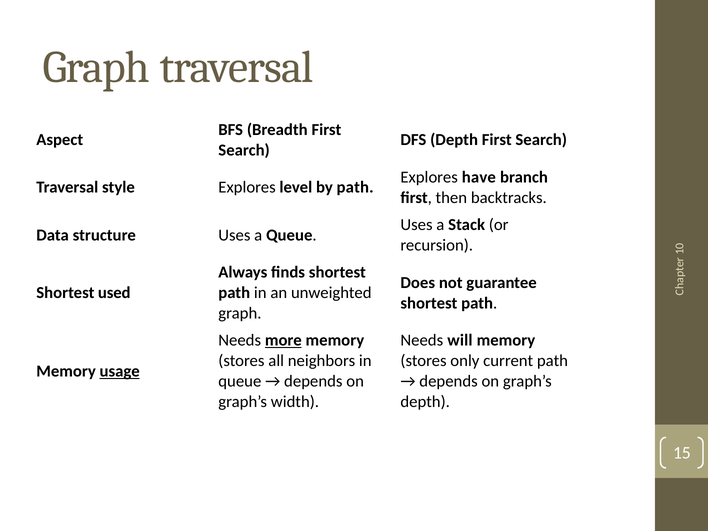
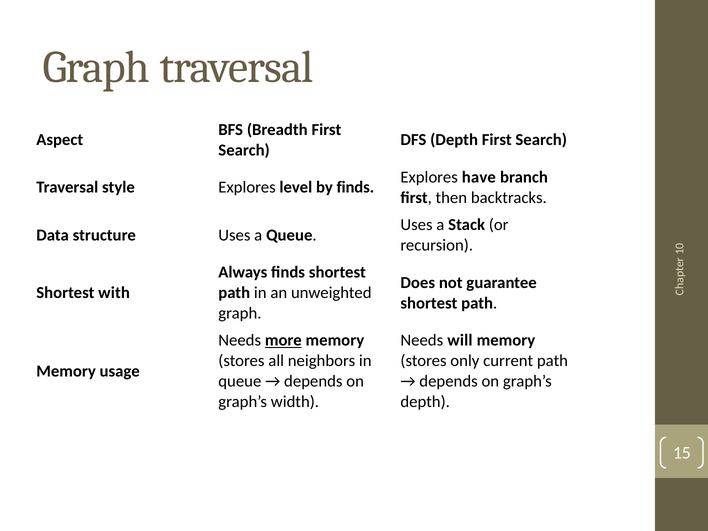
by path: path -> finds (355, 187)
used: used -> with (114, 293)
usage underline: present -> none (120, 371)
